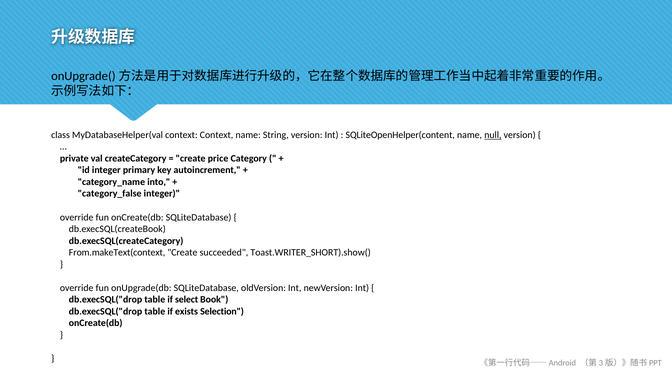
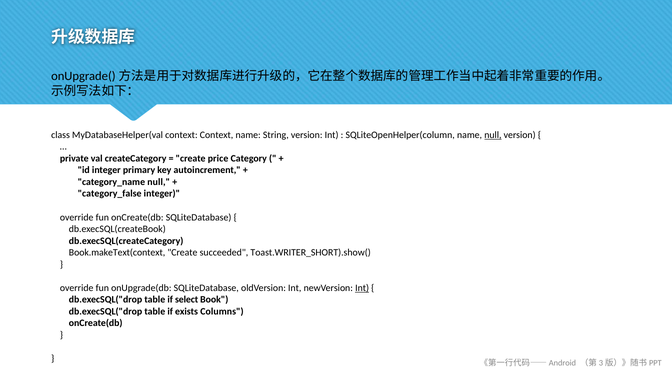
SQLiteOpenHelper(content: SQLiteOpenHelper(content -> SQLiteOpenHelper(column (400, 135)
category_name into: into -> null (159, 182)
From.makeText(context: From.makeText(context -> Book.makeText(context (117, 253)
Int underline: none -> present (362, 288)
Selection: Selection -> Columns (222, 311)
